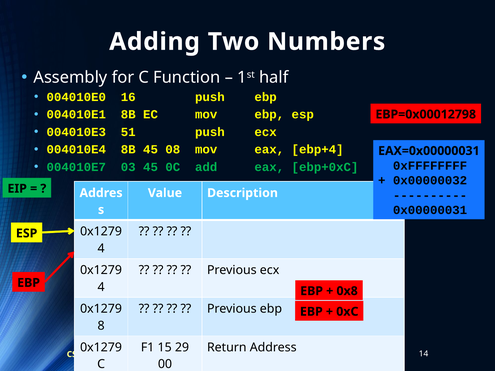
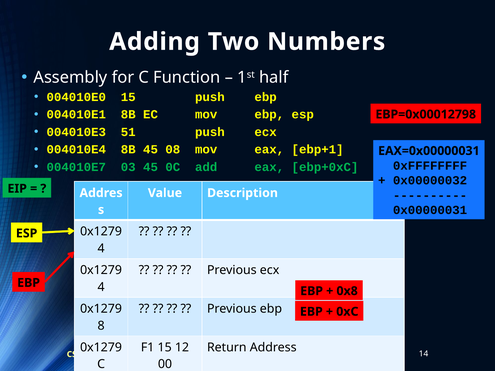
004010E0 16: 16 -> 15 (128, 97)
ebp+4: ebp+4 -> ebp+1 (318, 150)
29: 29 -> 12 (182, 348)
